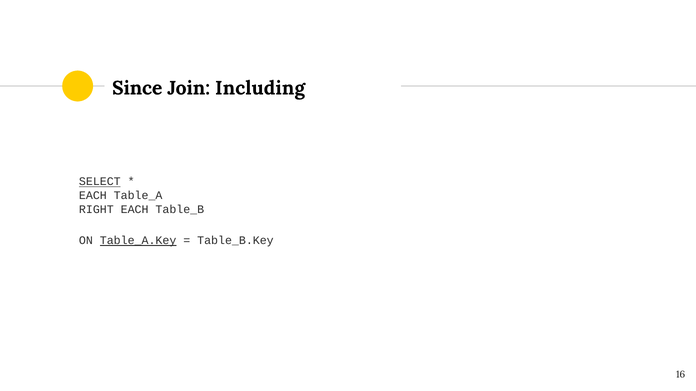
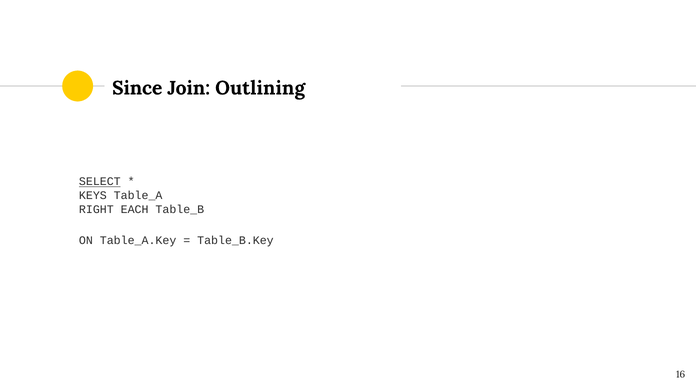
Including: Including -> Outlining (260, 88)
EACH: EACH -> KEYS (93, 196)
Table_A.Key underline: present -> none (138, 241)
